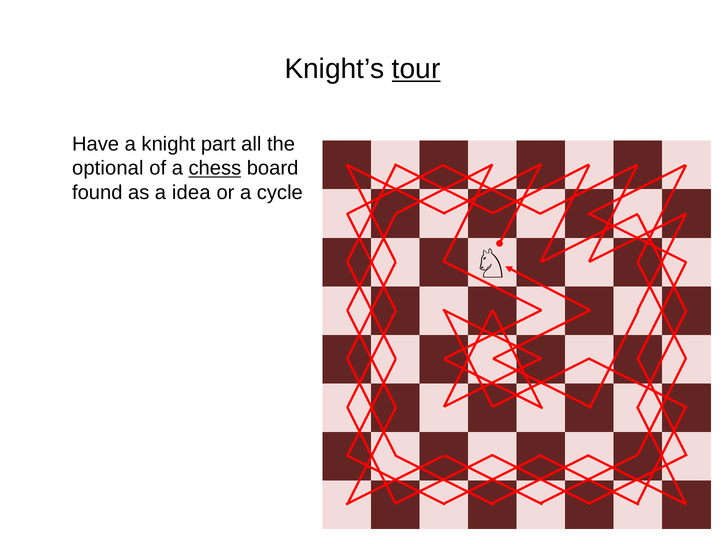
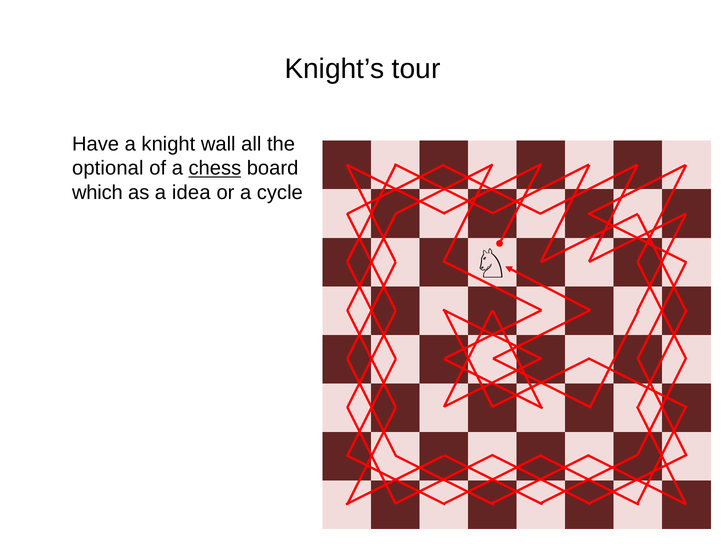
tour underline: present -> none (416, 69)
part: part -> wall (218, 144)
found: found -> which (97, 192)
